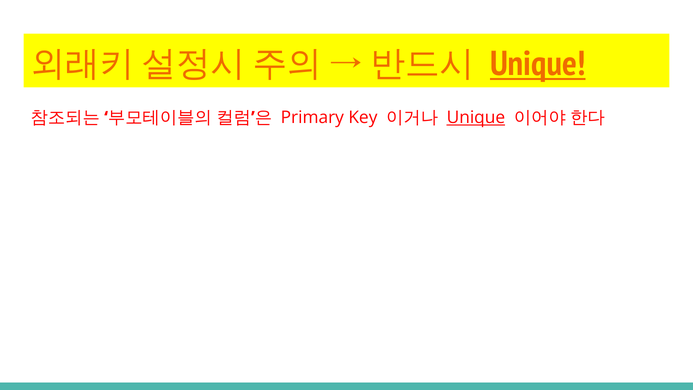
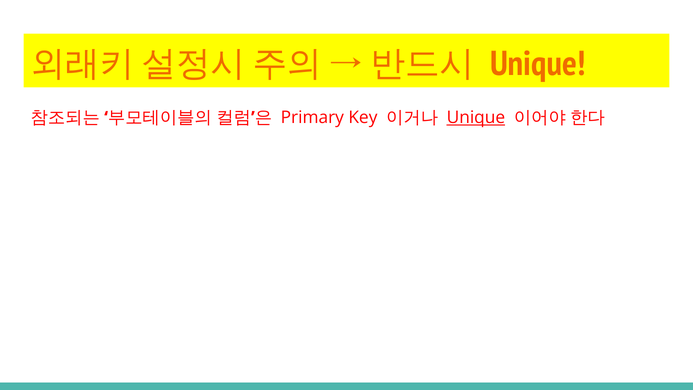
Unique underline: present -> none (538, 64)
